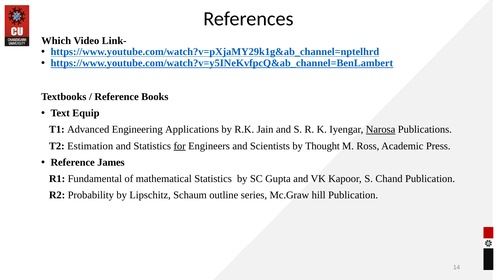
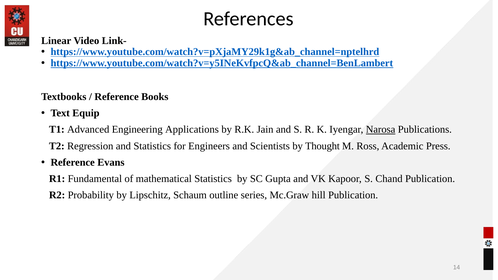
Which: Which -> Linear (56, 41)
Estimation: Estimation -> Regression (90, 146)
for underline: present -> none (180, 146)
James: James -> Evans (111, 162)
